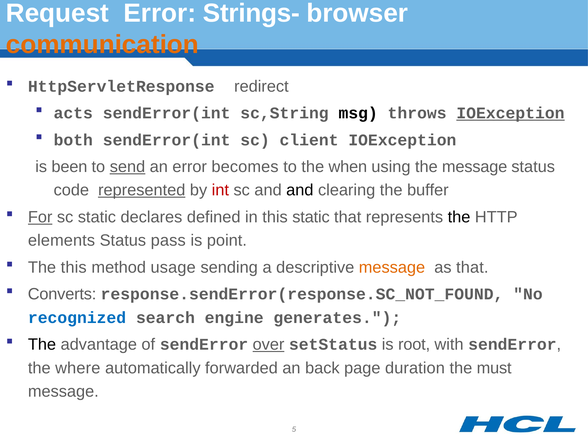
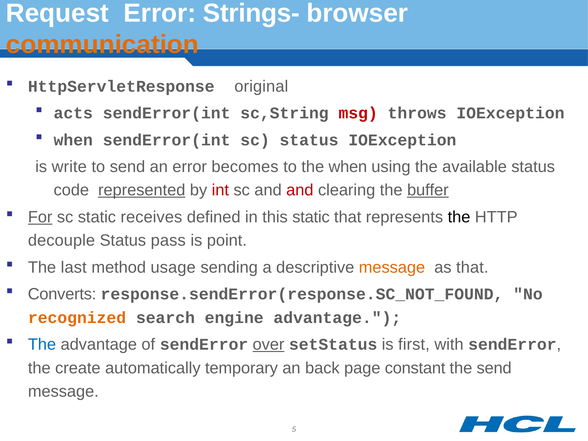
redirect: redirect -> original (261, 86)
msg colour: black -> red (358, 113)
IOException underline: present -> none (510, 113)
both: both -> when (73, 140)
sc client: client -> status (309, 140)
been: been -> write (69, 167)
send underline: present -> none (127, 167)
the message: message -> available (475, 167)
and colour: black -> red (300, 190)
buffer underline: none -> present (428, 190)
declares: declares -> receives (151, 217)
elements: elements -> decouple (62, 241)
The this: this -> last (74, 267)
recognized colour: blue -> orange (77, 318)
engine generates: generates -> advantage (337, 318)
The colour: black -> blue (42, 344)
root: root -> first (414, 344)
where: where -> create (78, 368)
forwarded: forwarded -> temporary (241, 368)
duration: duration -> constant (415, 368)
the must: must -> send (494, 368)
